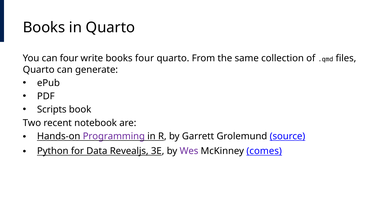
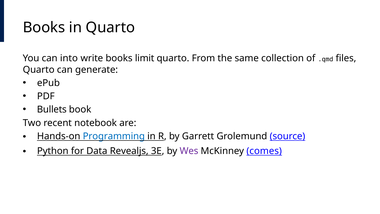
can four: four -> into (69, 58)
books four: four -> limit (145, 58)
Scripts: Scripts -> Bullets (52, 109)
Programming colour: purple -> blue (114, 136)
